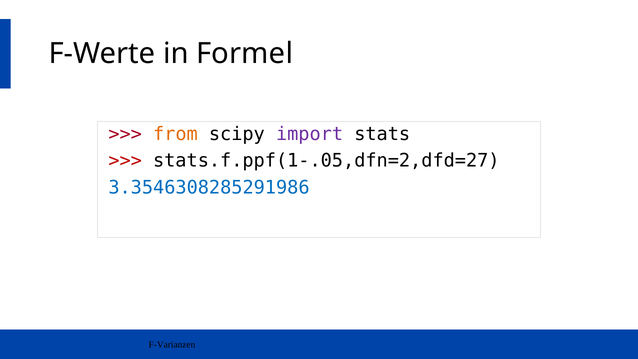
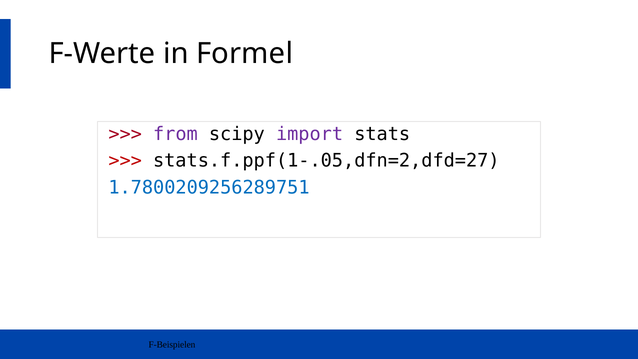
from colour: orange -> purple (175, 134)
3.3546308285291986: 3.3546308285291986 -> 1.7800209256289751 (209, 187)
F-Varianzen: F-Varianzen -> F-Beispielen (172, 345)
